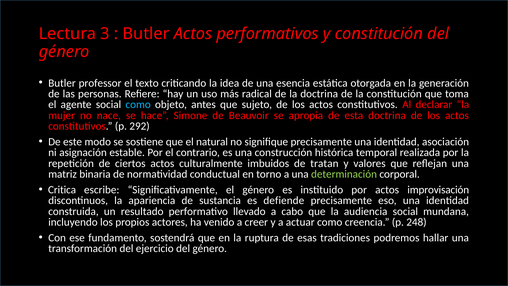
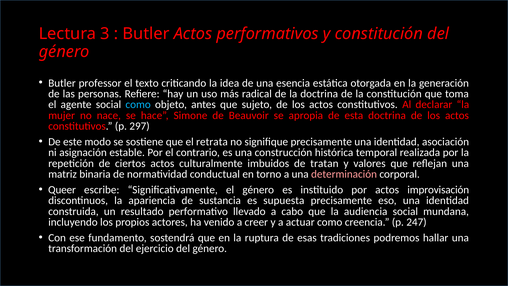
292: 292 -> 297 (140, 126)
natural: natural -> retrata (212, 142)
determinación colour: light green -> pink (344, 174)
Critica: Critica -> Queer (62, 190)
defiende: defiende -> supuesta (284, 200)
248: 248 -> 247 (416, 222)
